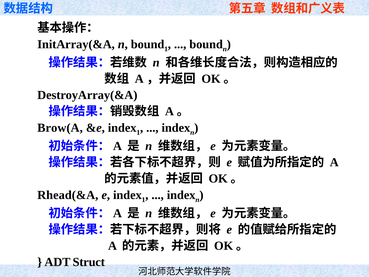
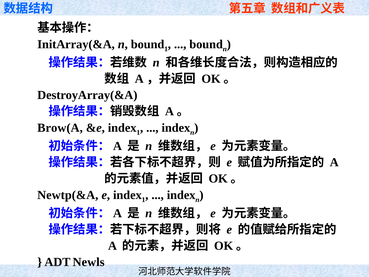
Rhead(&A: Rhead(&A -> Newtp(&A (68, 195)
Struct: Struct -> Newls (89, 262)
